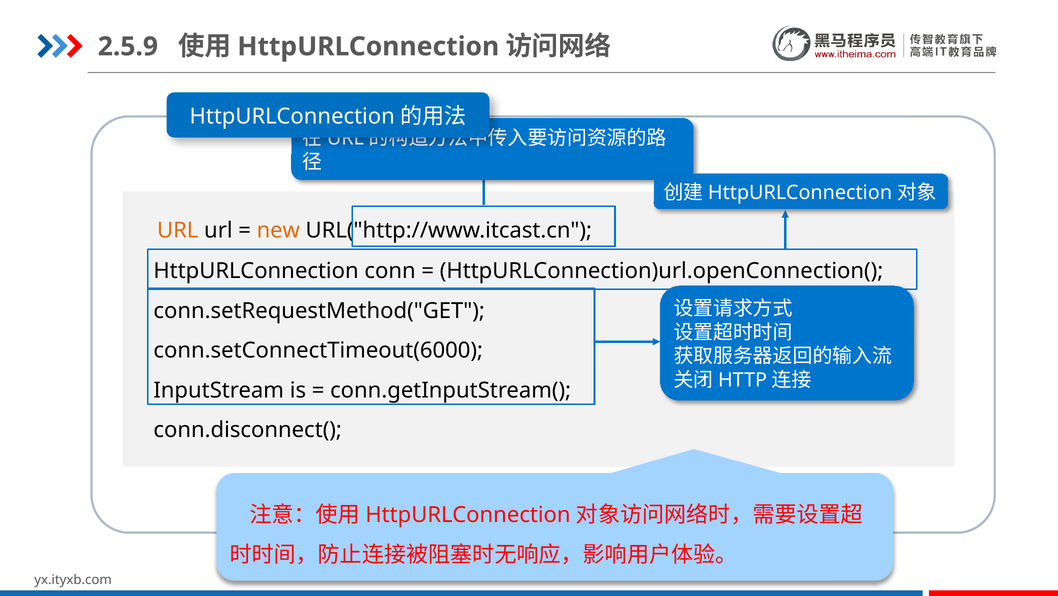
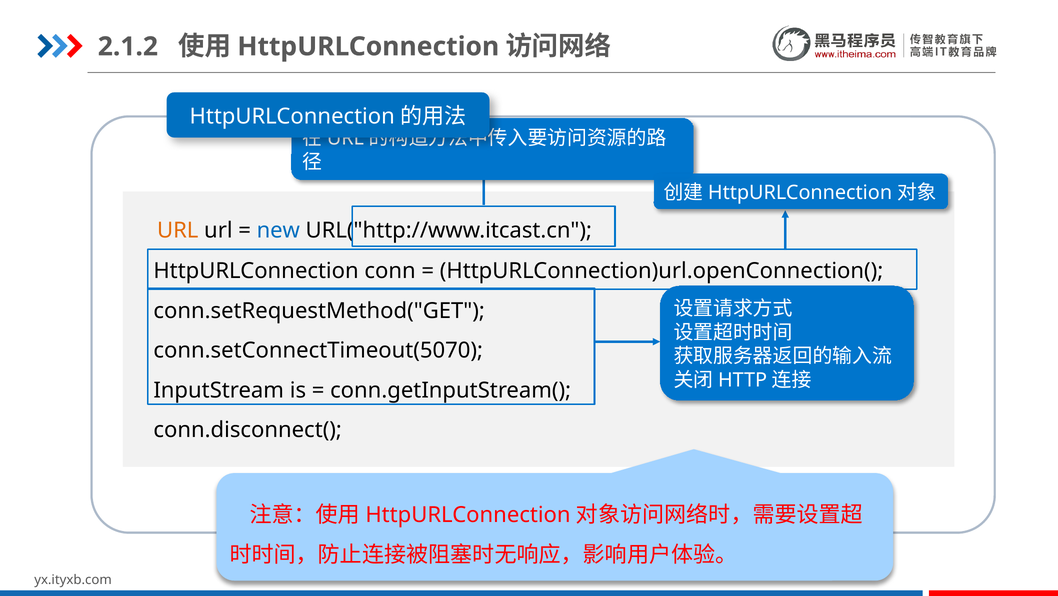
2.5.9: 2.5.9 -> 2.1.2 (128, 47)
new colour: orange -> blue (278, 230)
conn.setConnectTimeout(6000: conn.setConnectTimeout(6000 -> conn.setConnectTimeout(5070 (318, 350)
